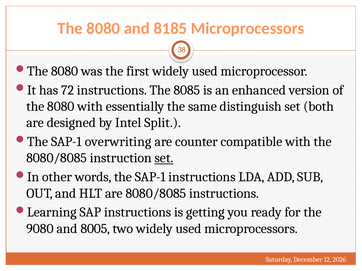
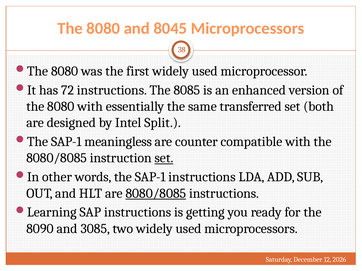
8185: 8185 -> 8045 (170, 29)
distinguish: distinguish -> transferred (251, 107)
overwriting: overwriting -> meaningless (118, 142)
8080/8085 underline: none -> present (156, 194)
9080: 9080 -> 8090 (40, 229)
8005: 8005 -> 3085 (95, 229)
